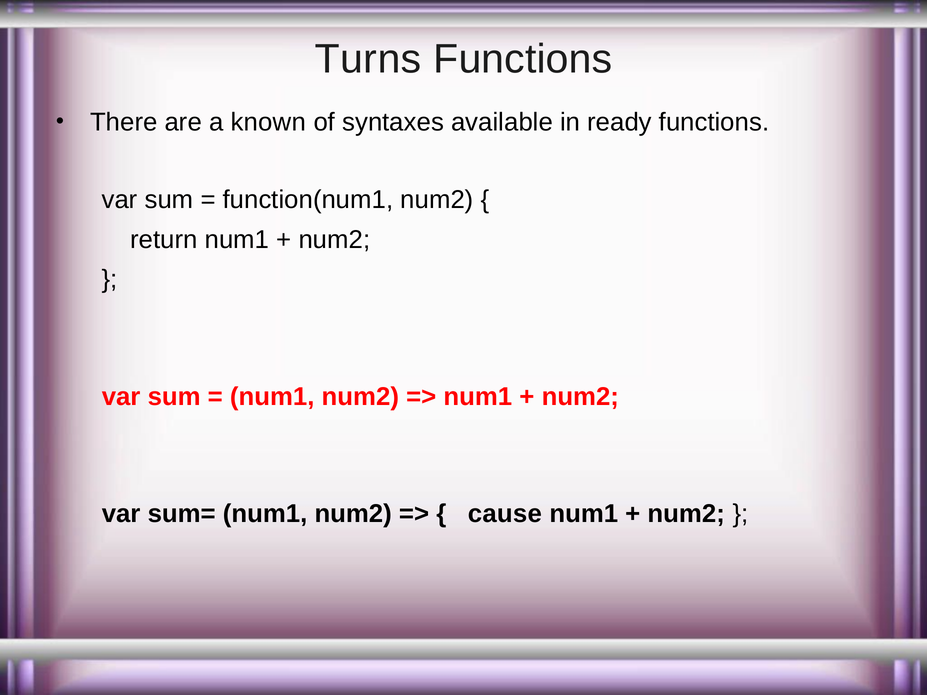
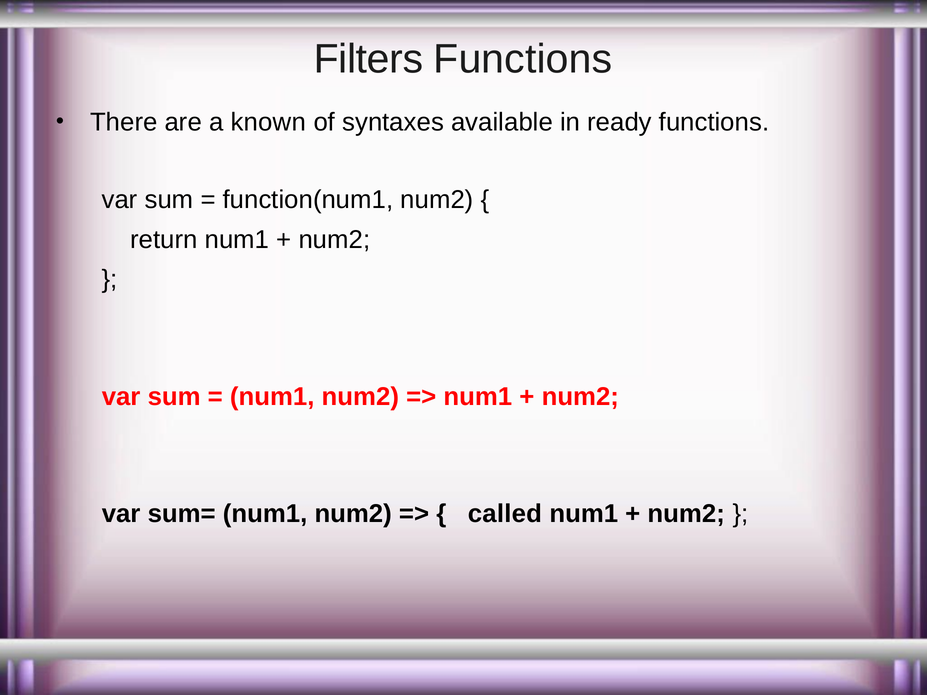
Turns: Turns -> Filters (368, 59)
cause: cause -> called (505, 514)
